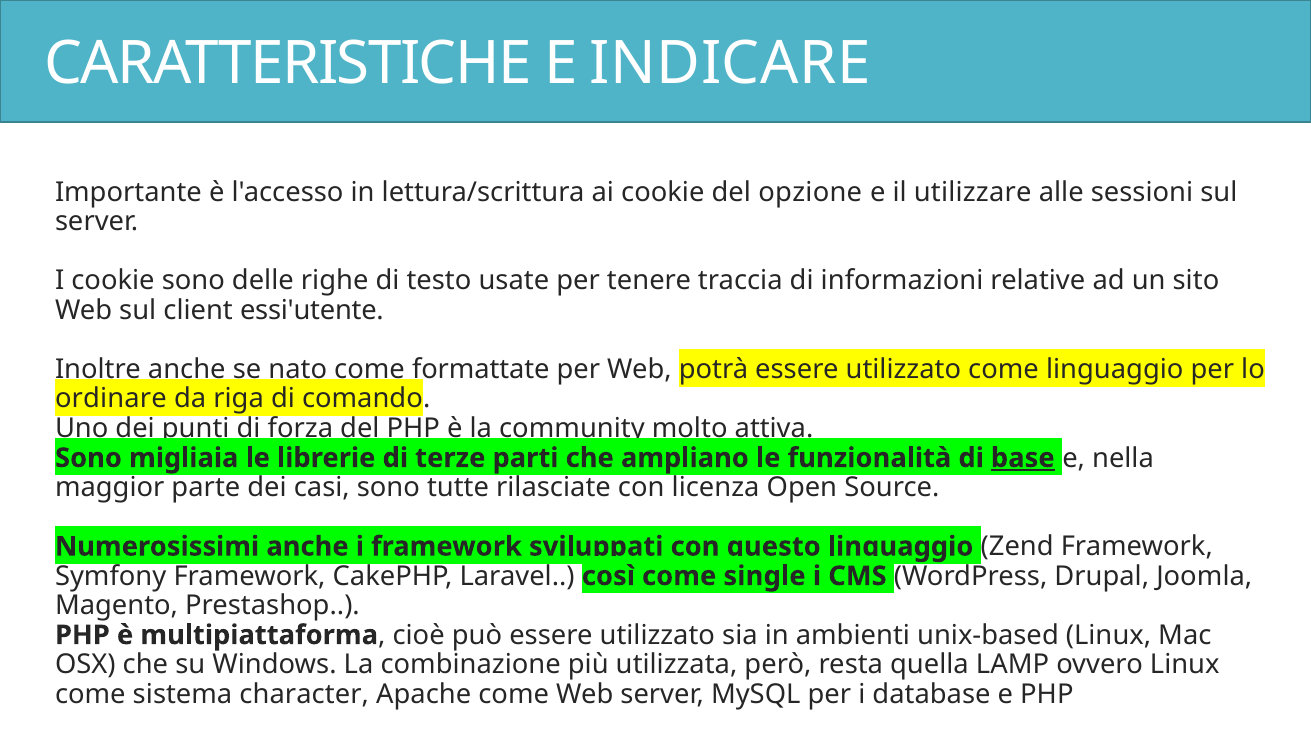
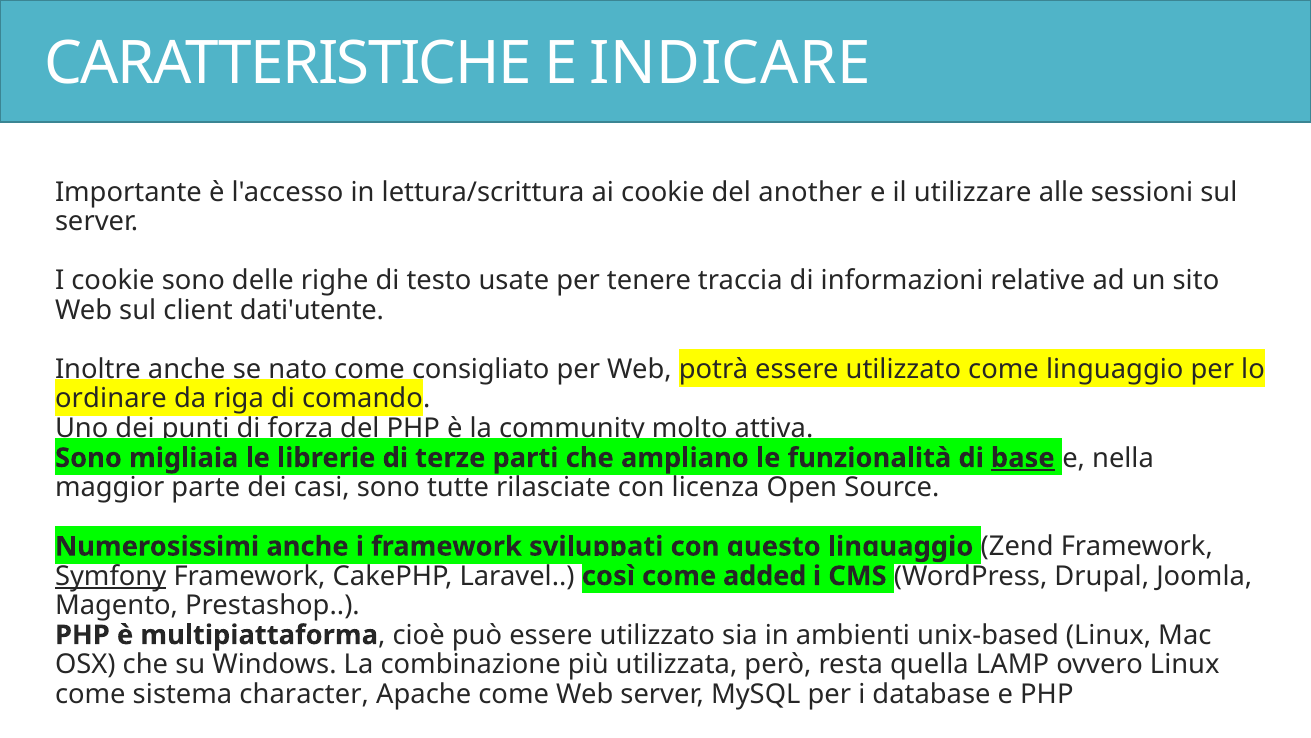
opzione: opzione -> another (810, 192)
essi'utente: essi'utente -> dati'utente (312, 310)
formattate: formattate -> consigliato (481, 369)
Symfony underline: none -> present (111, 576)
single: single -> added (765, 576)
